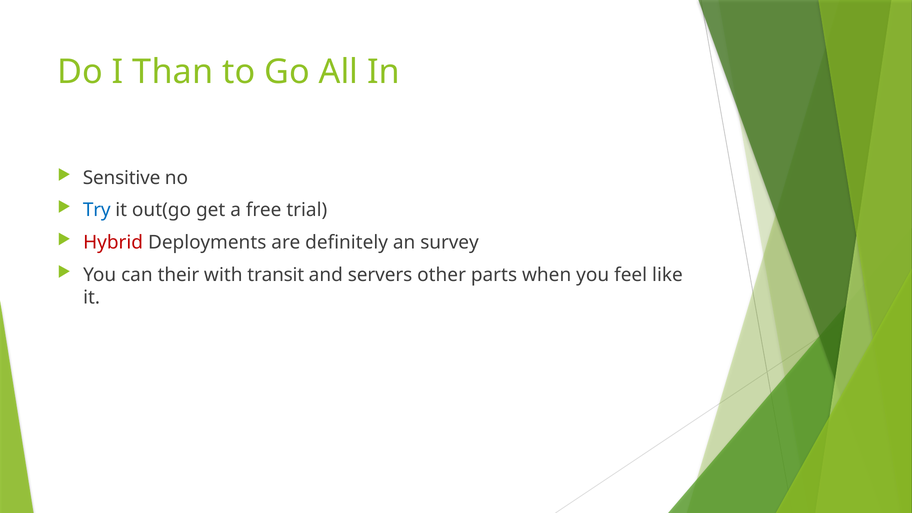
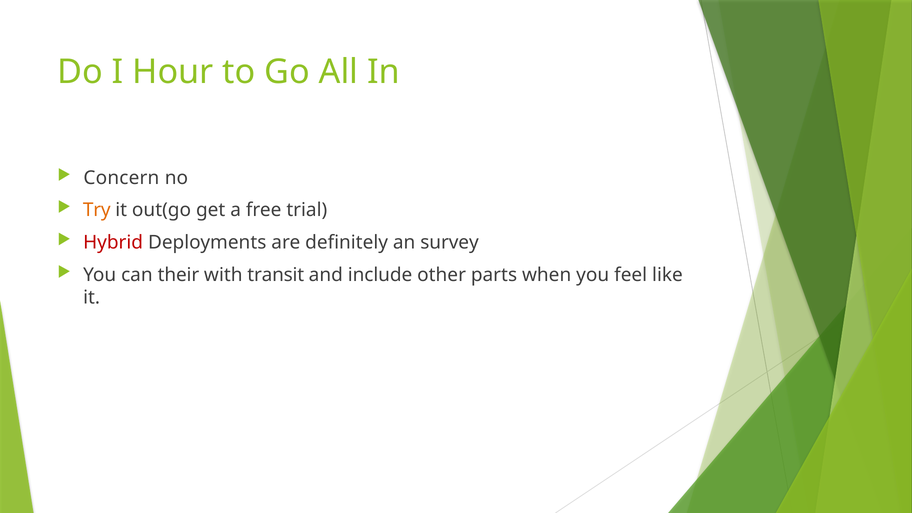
Than: Than -> Hour (173, 72)
Sensitive: Sensitive -> Concern (121, 178)
Try colour: blue -> orange (97, 210)
servers: servers -> include (380, 275)
